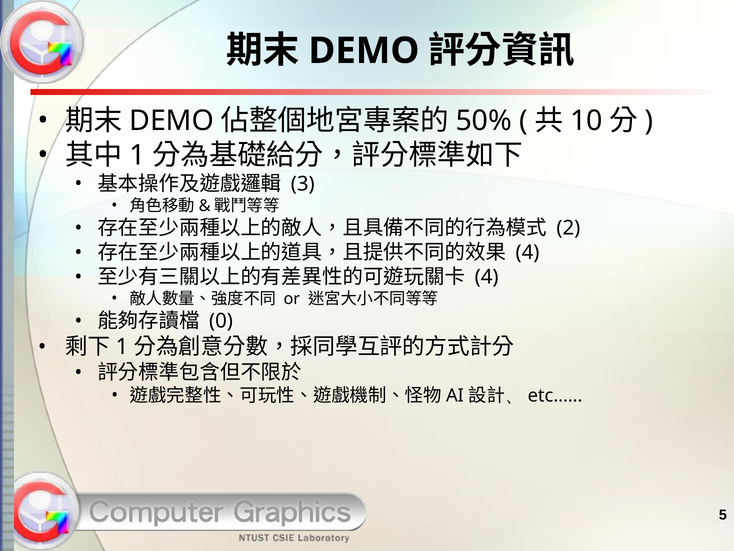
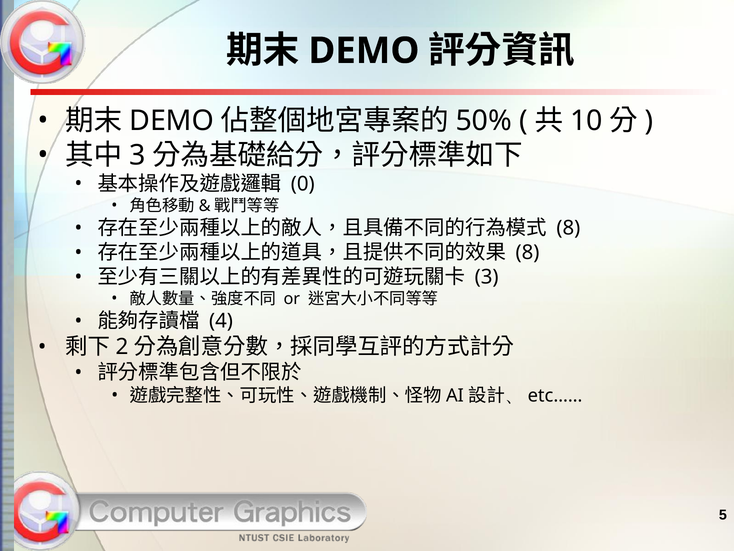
1: 1 -> 3 (137, 155)
3: 3 -> 0 (303, 184)
2: 2 -> 8 (568, 228)
4: 4 -> 8 (528, 252)
4: 4 -> 3 (487, 277)
0: 0 -> 4 (221, 321)
1: 1 -> 2 (122, 347)
